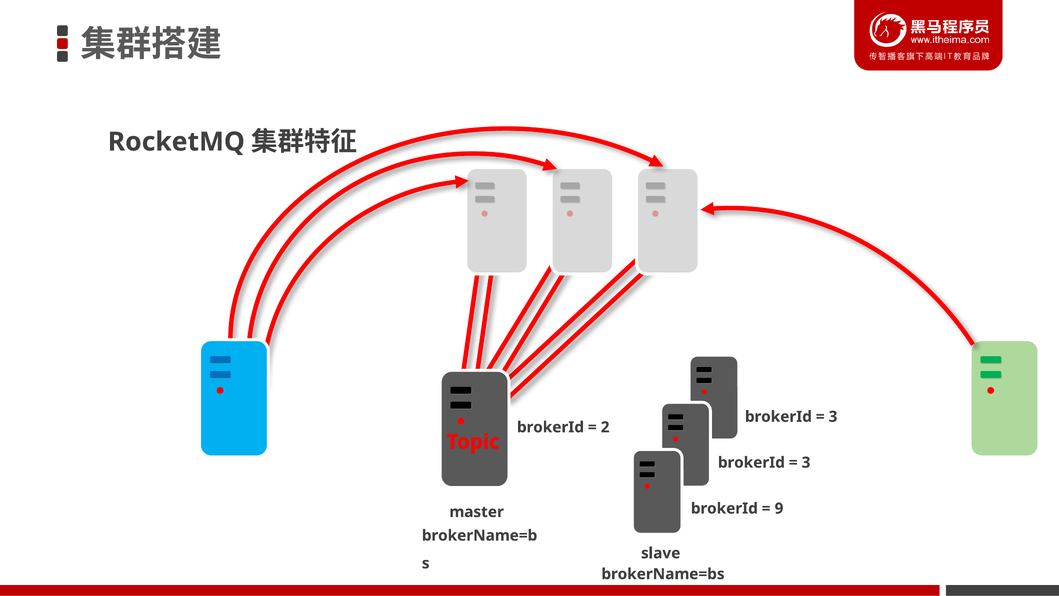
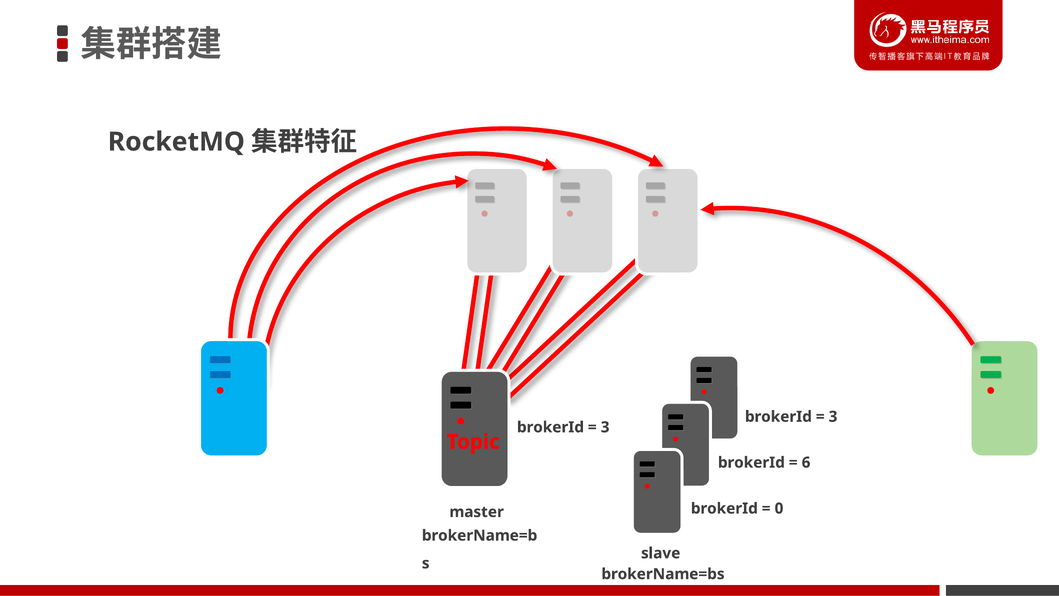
2: 2 -> 3 (605, 427)
3: 3 -> 6 (806, 462)
9: 9 -> 0 (779, 508)
